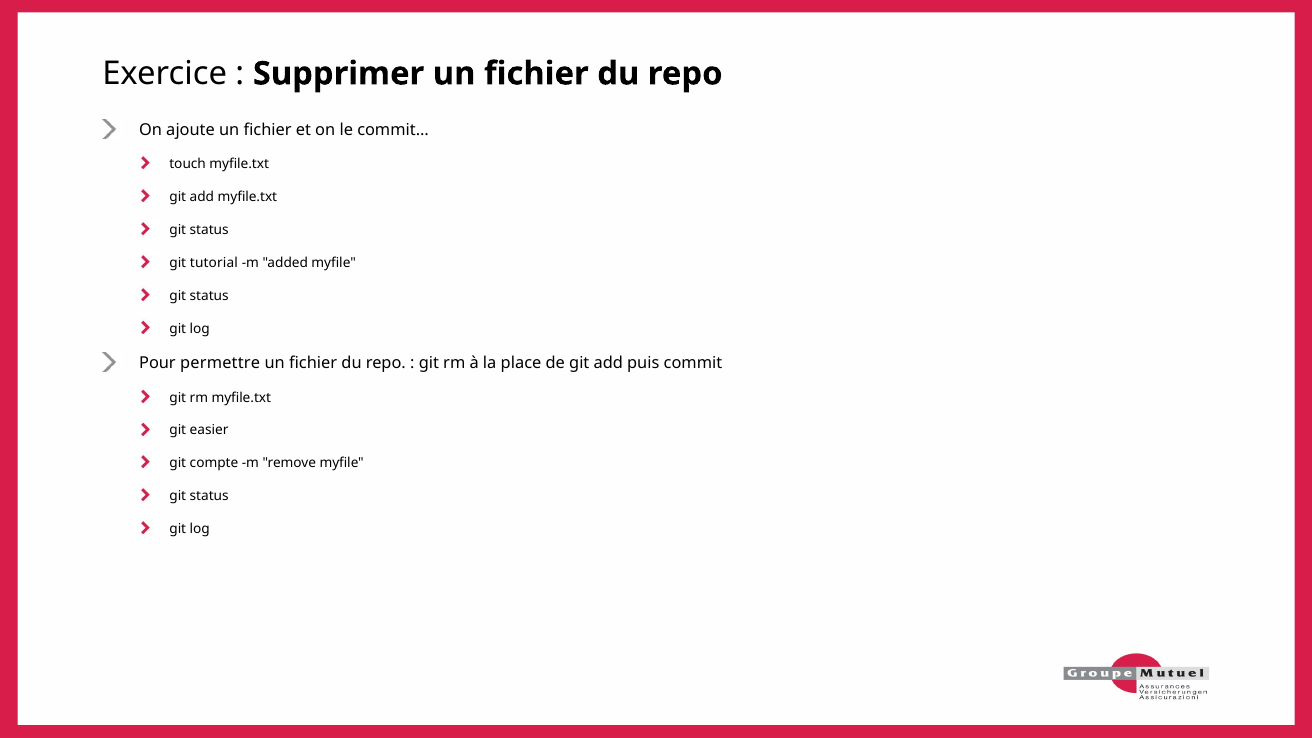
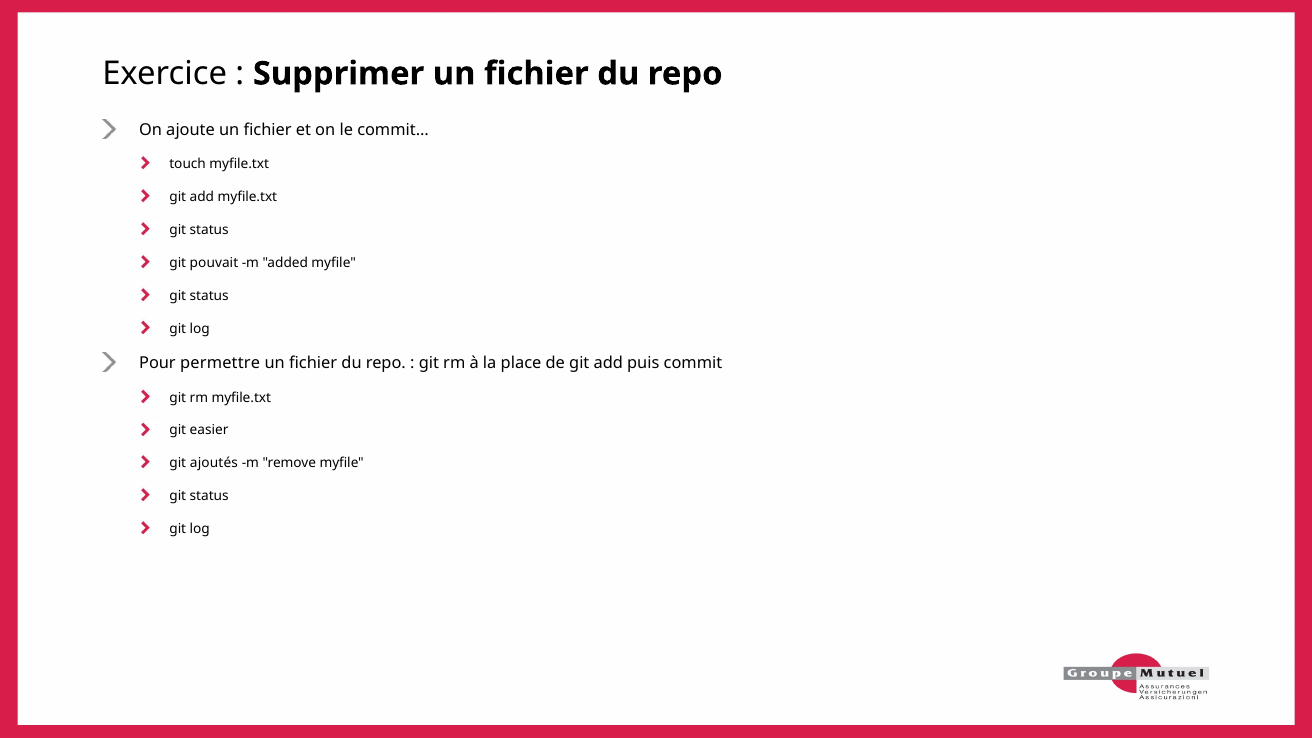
tutorial: tutorial -> pouvait (214, 263)
compte: compte -> ajoutés (214, 463)
